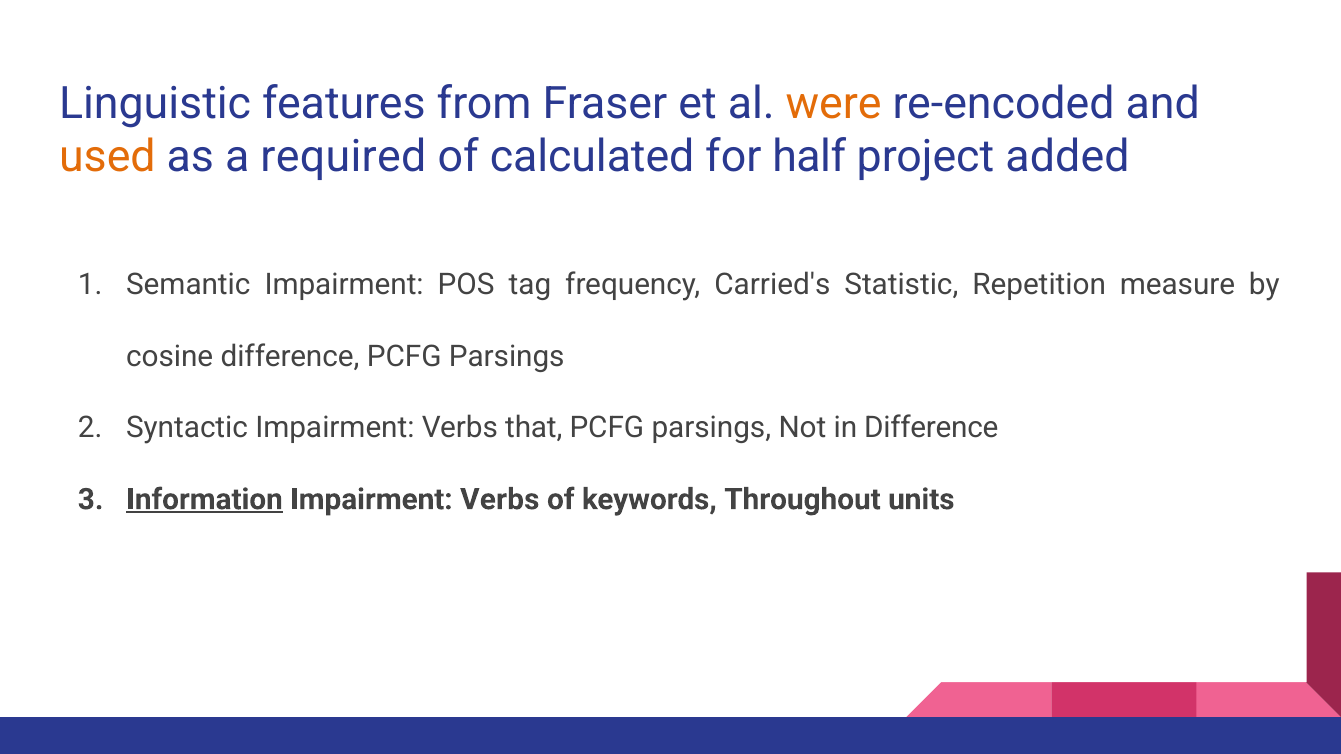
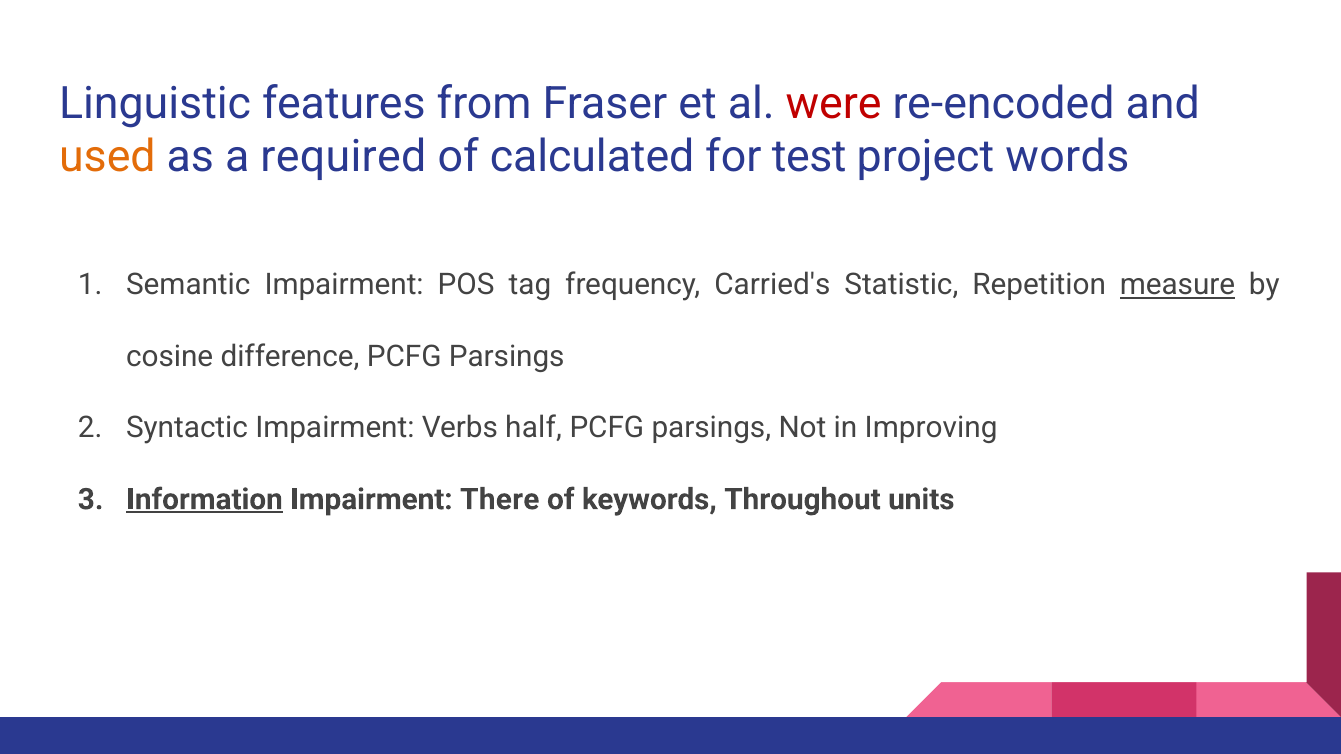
were colour: orange -> red (834, 104)
half: half -> test (809, 157)
added: added -> words (1067, 157)
measure underline: none -> present (1178, 285)
that: that -> half (534, 428)
in Difference: Difference -> Improving (931, 428)
Verbs: Verbs -> There (500, 500)
